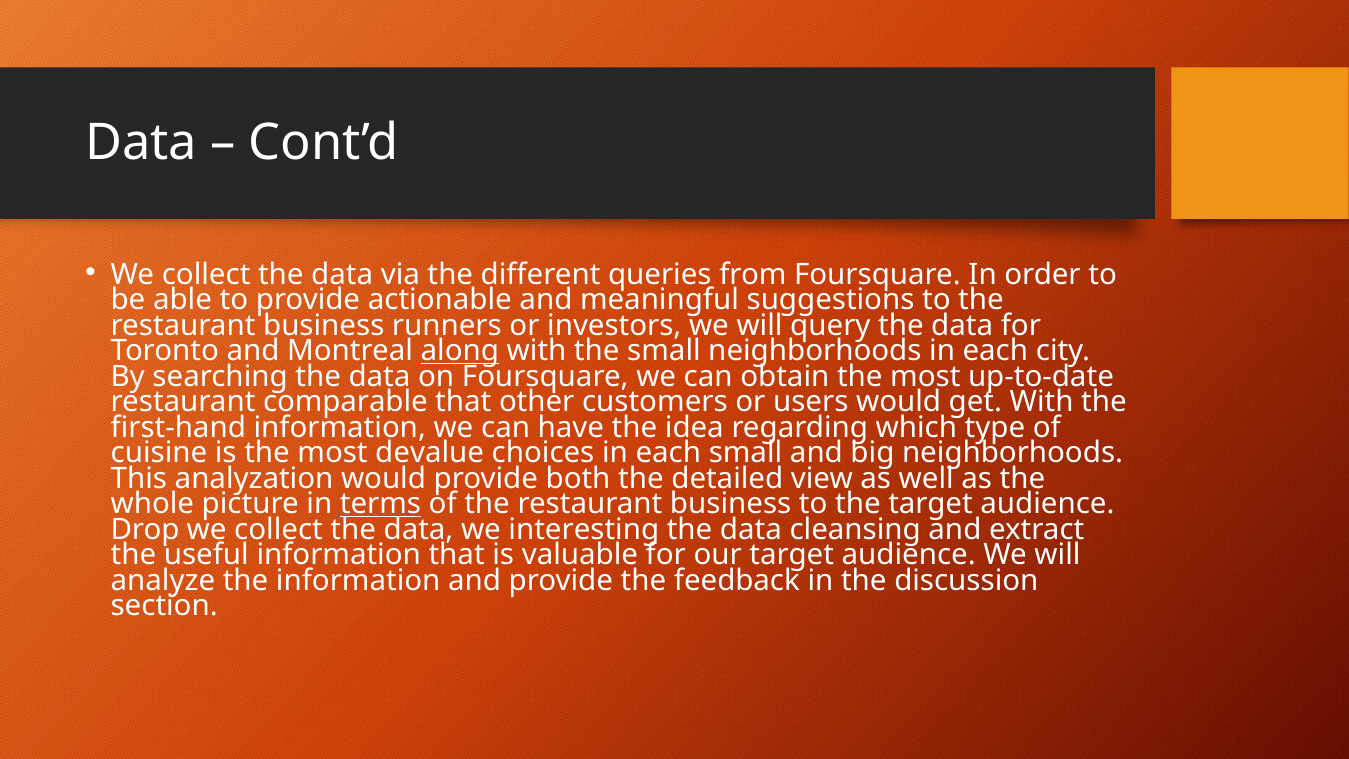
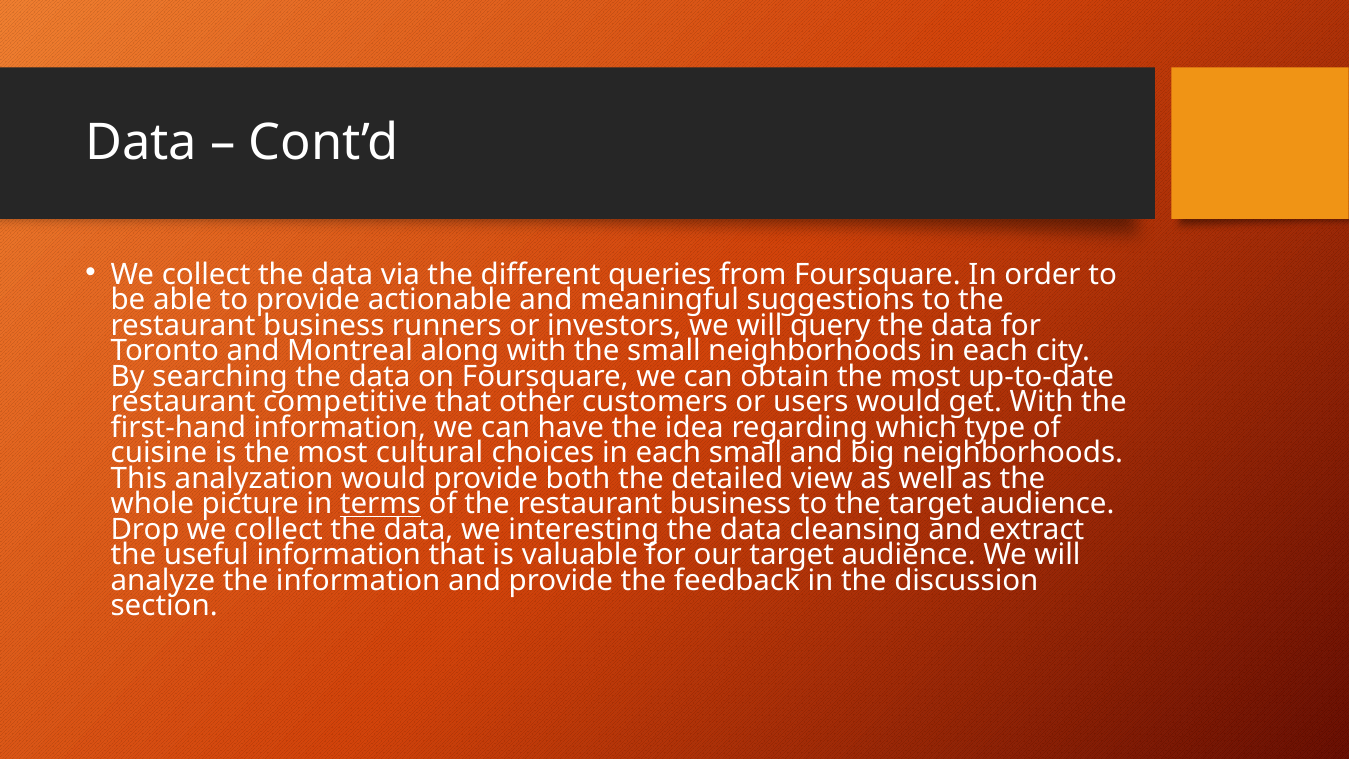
along underline: present -> none (460, 351)
comparable: comparable -> competitive (345, 402)
devalue: devalue -> cultural (429, 453)
